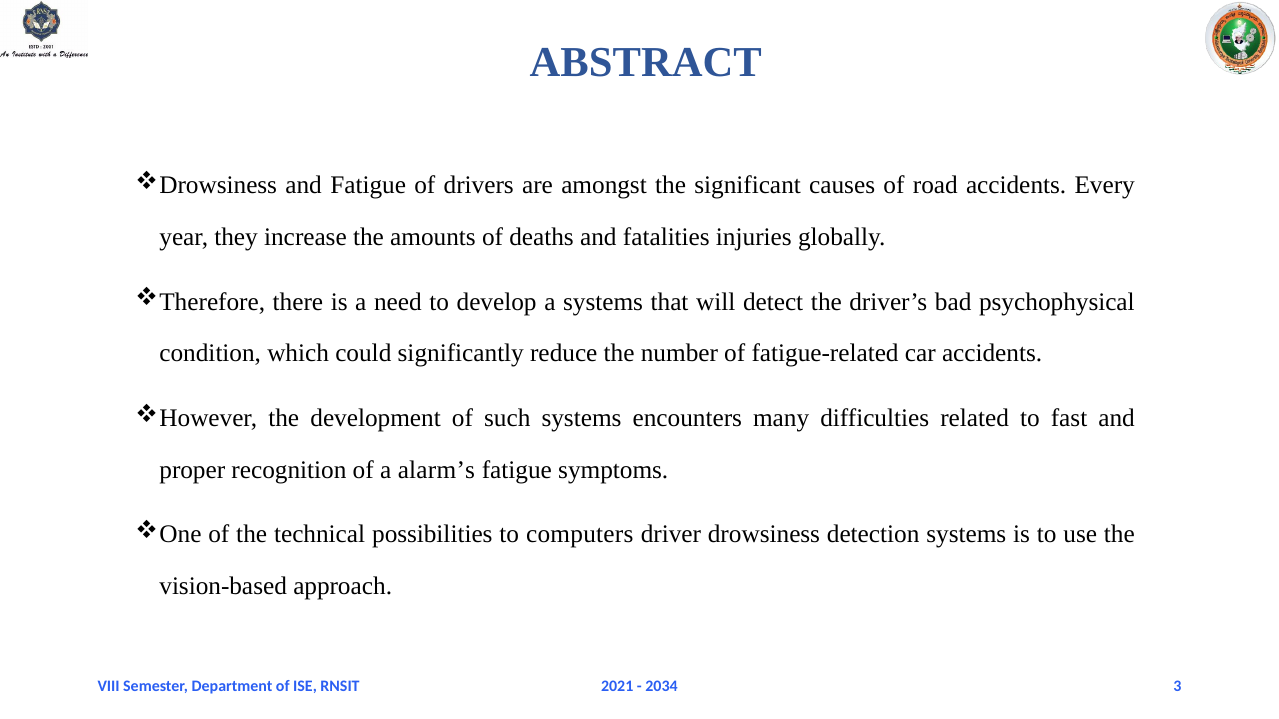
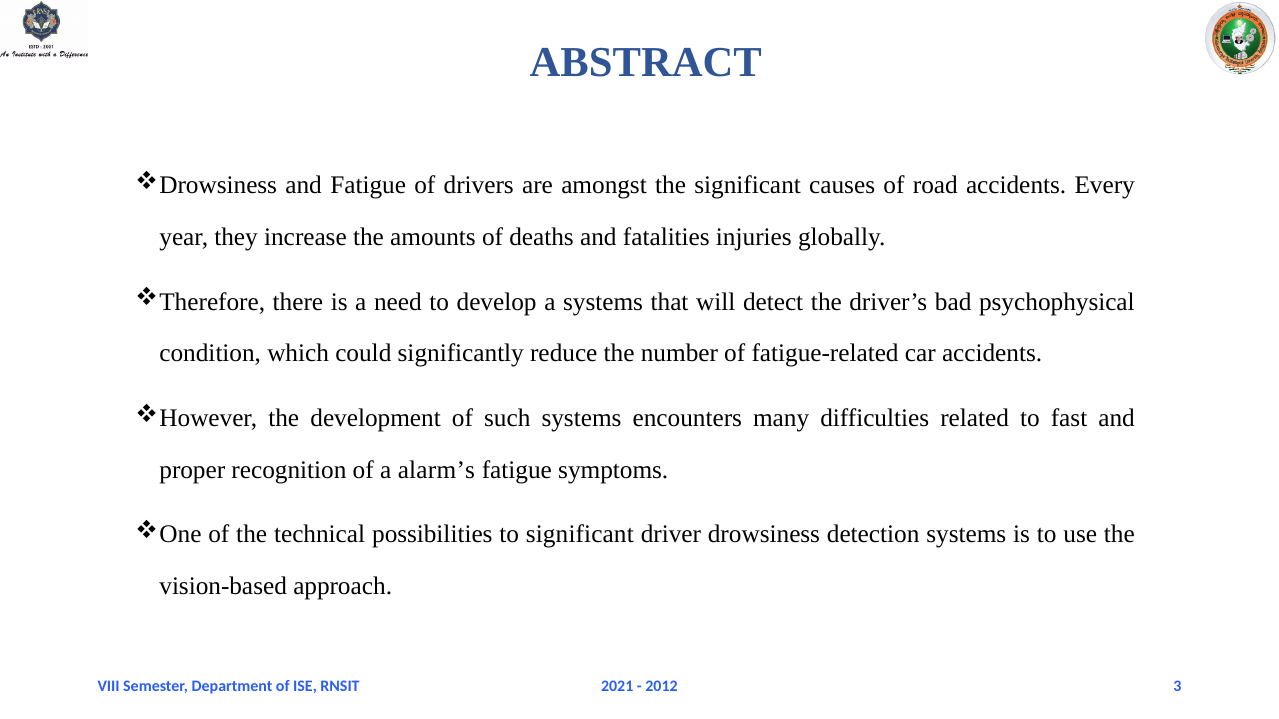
to computers: computers -> significant (580, 535)
2034: 2034 -> 2012 (662, 687)
